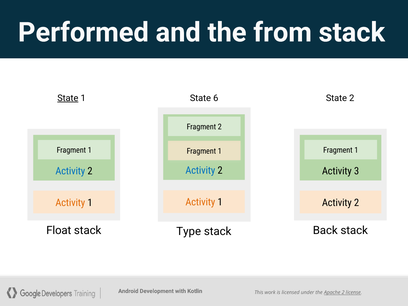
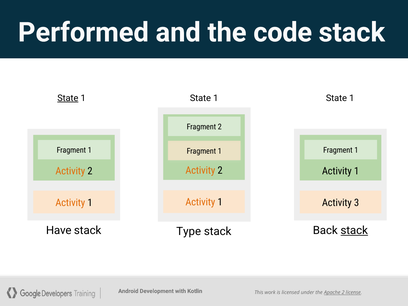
from: from -> code (283, 32)
6: 6 -> 1 (216, 98)
2: 2 -> 1 (352, 98)
Activity colour: blue -> orange (200, 170)
3: 3 -> 1 (357, 171)
Activity colour: blue -> orange (70, 171)
2: 2 -> 3 (357, 203)
stack underline: none -> present (354, 231)
Float: Float -> Have (59, 231)
